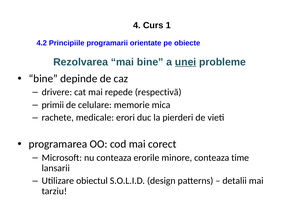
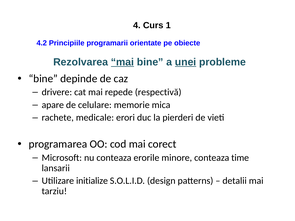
mai underline: none -> present (122, 62)
primii: primii -> apare (53, 105)
obiectul: obiectul -> initialize (92, 181)
